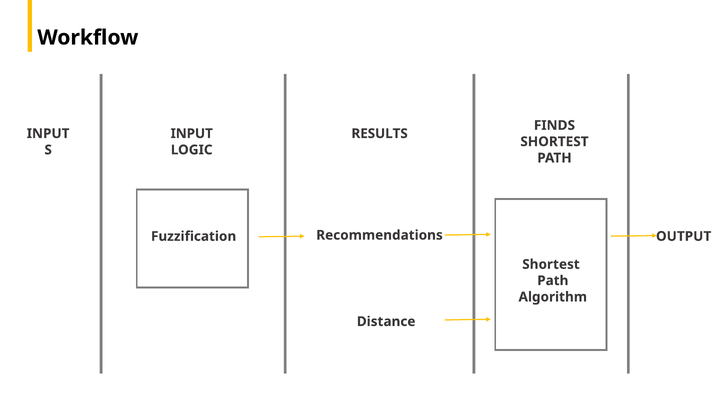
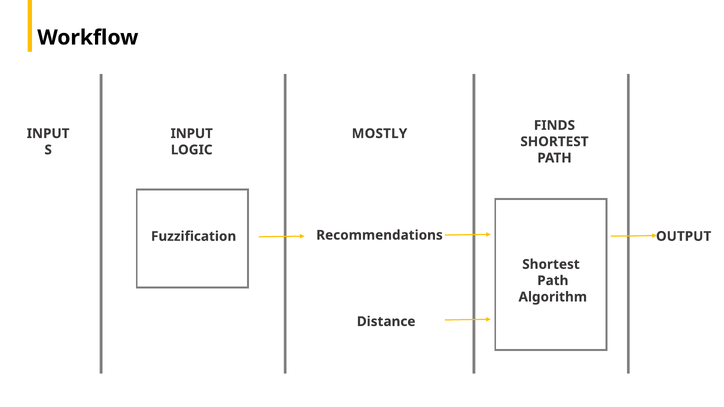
RESULTS: RESULTS -> MOSTLY (379, 134)
